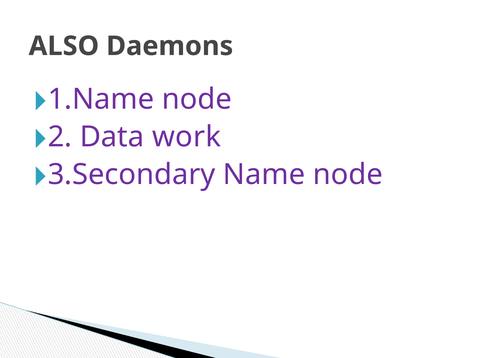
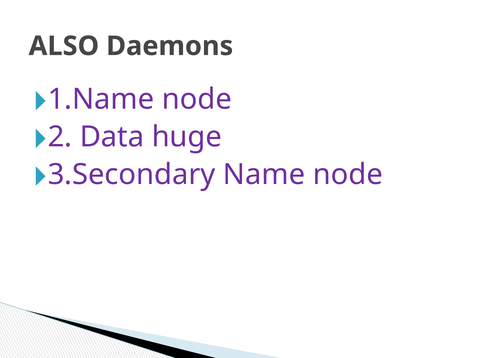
work: work -> huge (187, 137)
